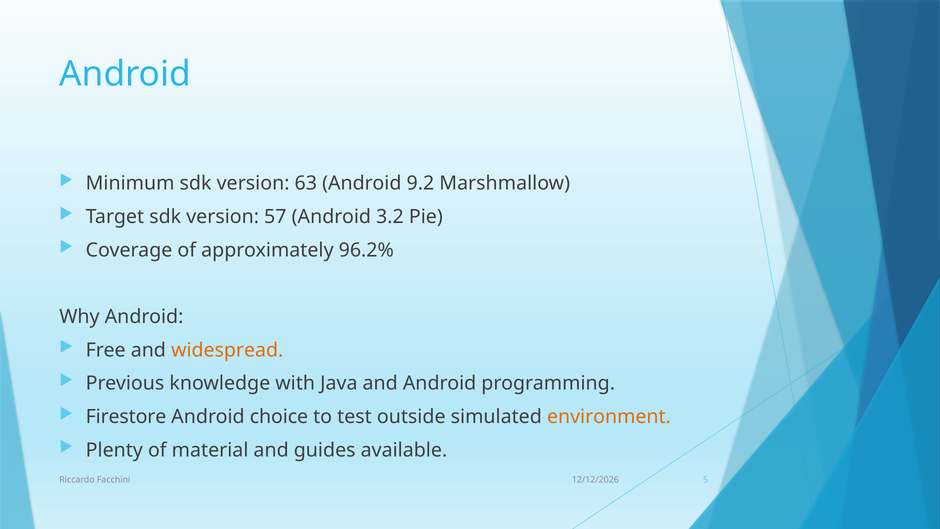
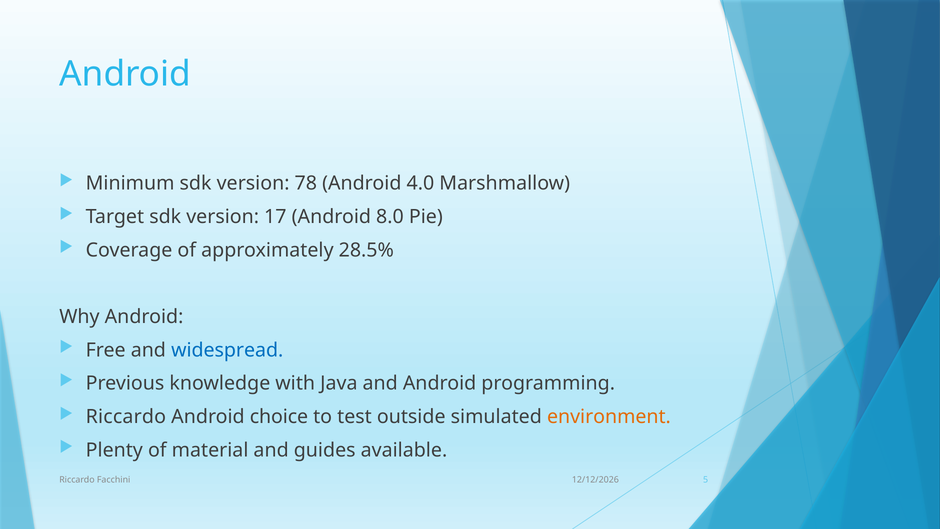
63: 63 -> 78 (306, 183)
9.2: 9.2 -> 4.0 (420, 183)
57: 57 -> 17 (275, 217)
3.2: 3.2 -> 8.0 (390, 217)
96.2%: 96.2% -> 28.5% (366, 250)
widespread colour: orange -> blue (227, 350)
Firestore: Firestore -> Riccardo (126, 417)
